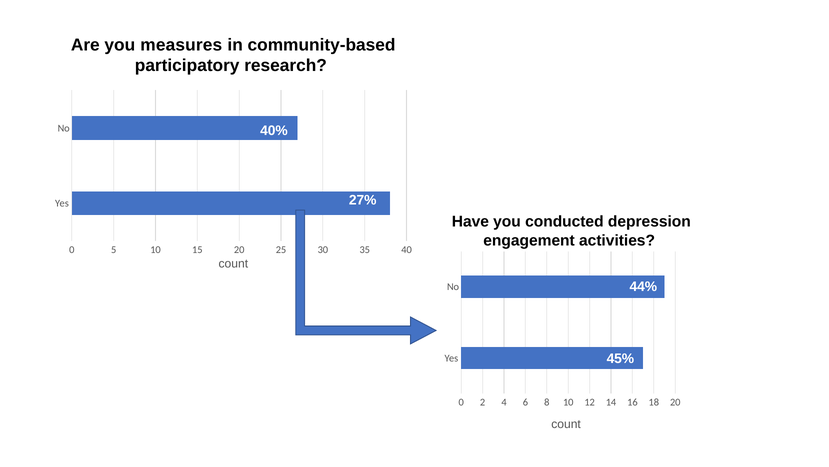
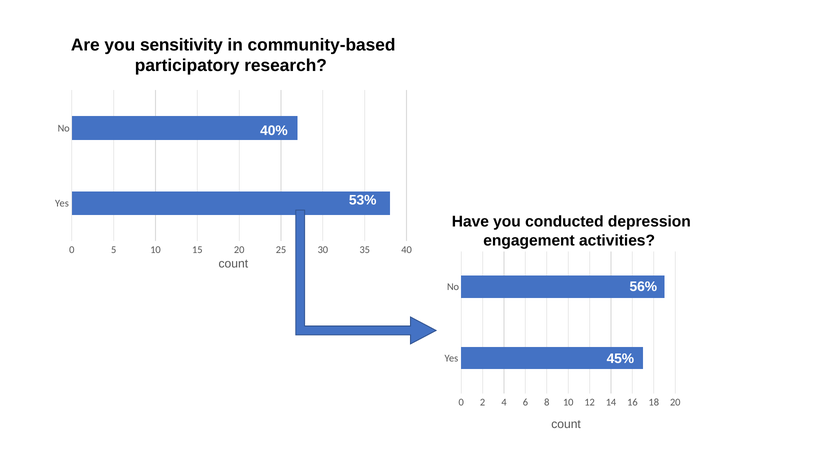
measures: measures -> sensitivity (181, 45)
27%: 27% -> 53% (363, 200)
44%: 44% -> 56% (643, 286)
